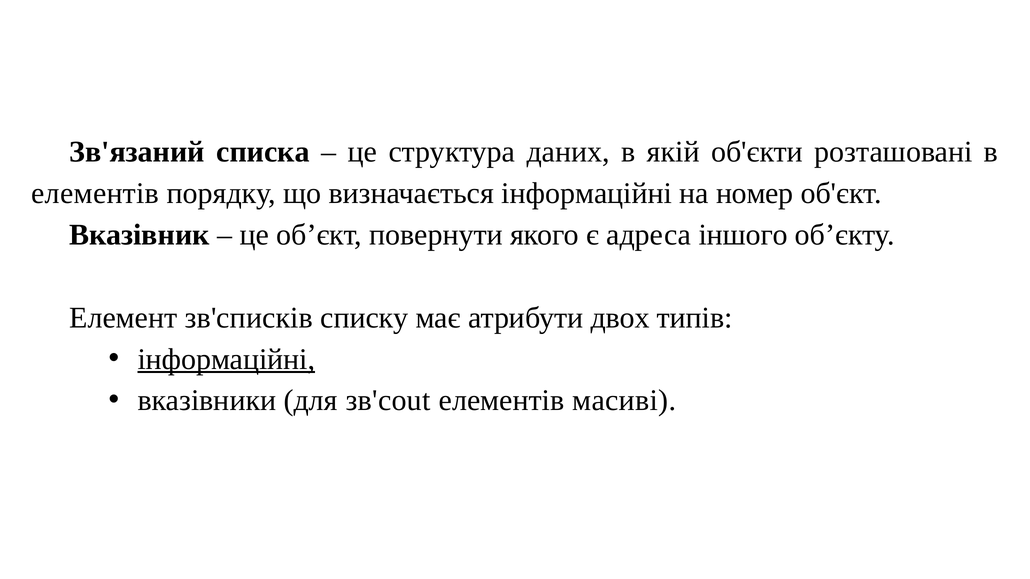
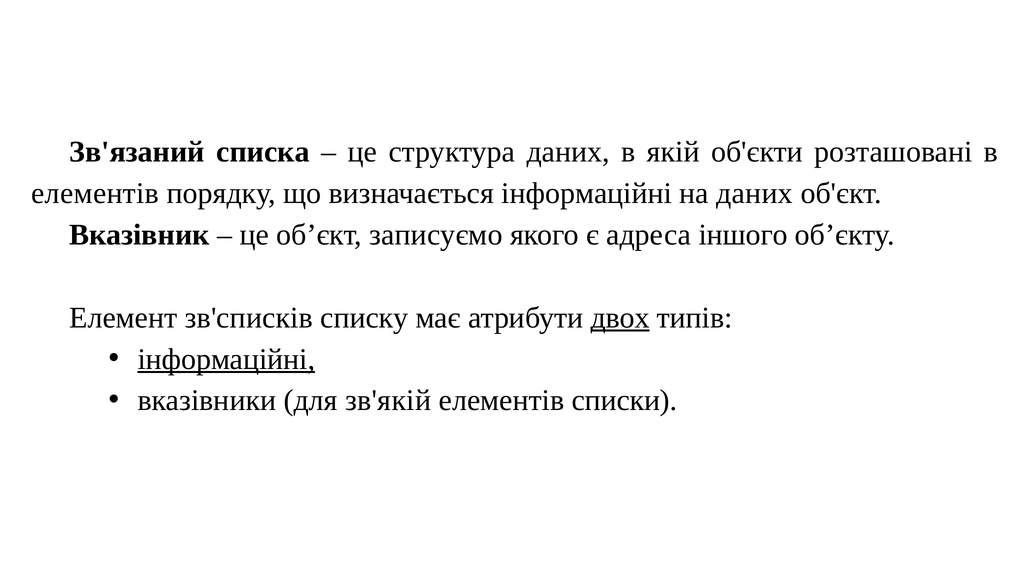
на номер: номер -> даних (755, 194)
повернути: повернути -> записуємо (436, 235)
двох underline: none -> present (620, 318)
зв'cout: зв'cout -> зв'якій (388, 401)
масиві: масиві -> списки (625, 401)
